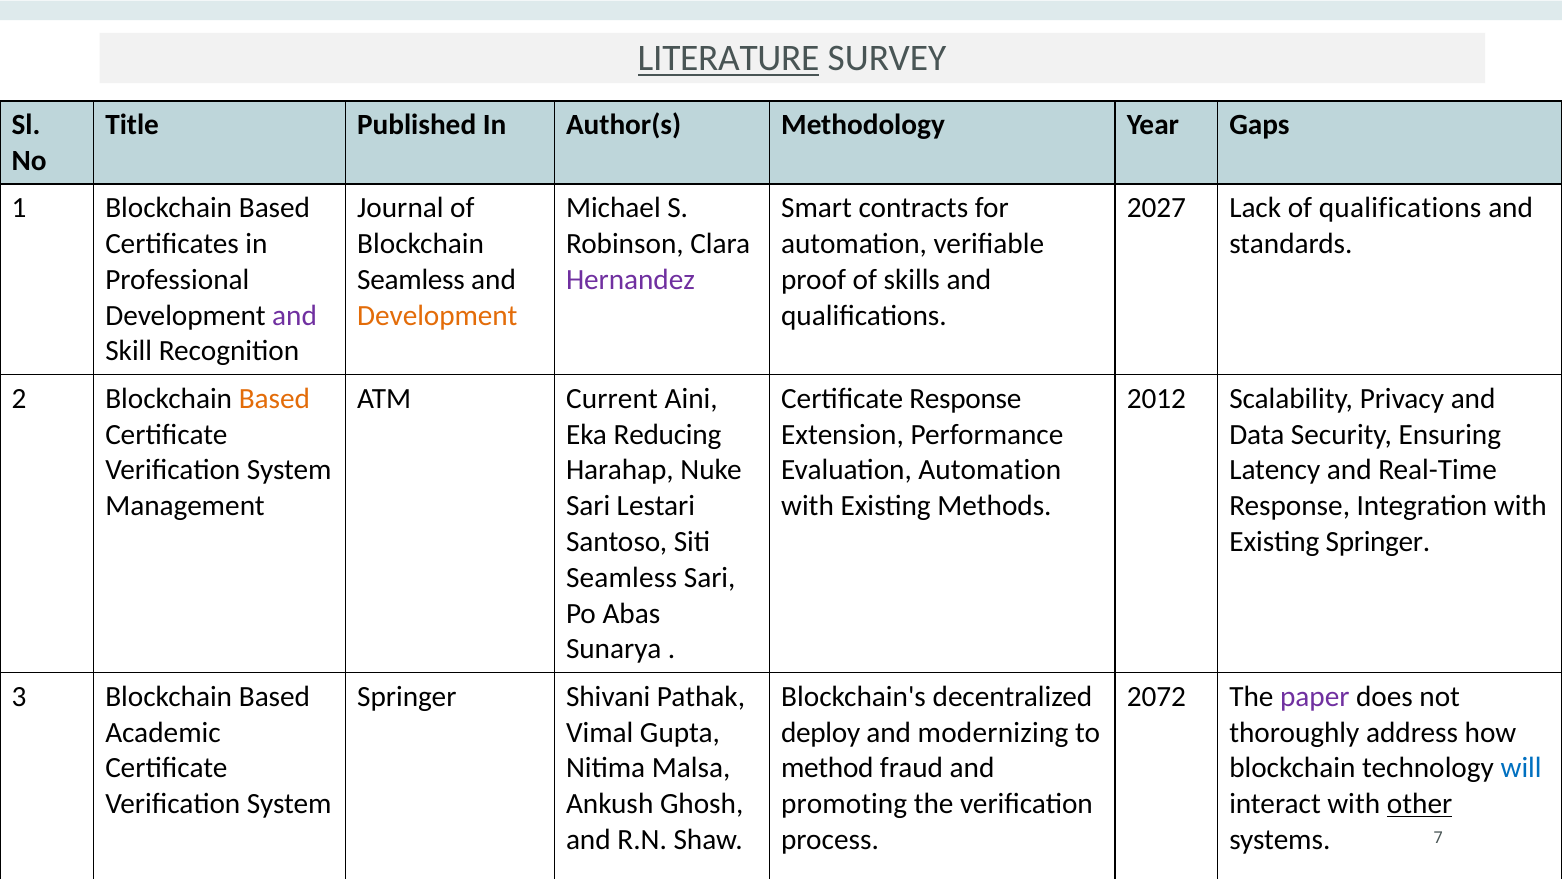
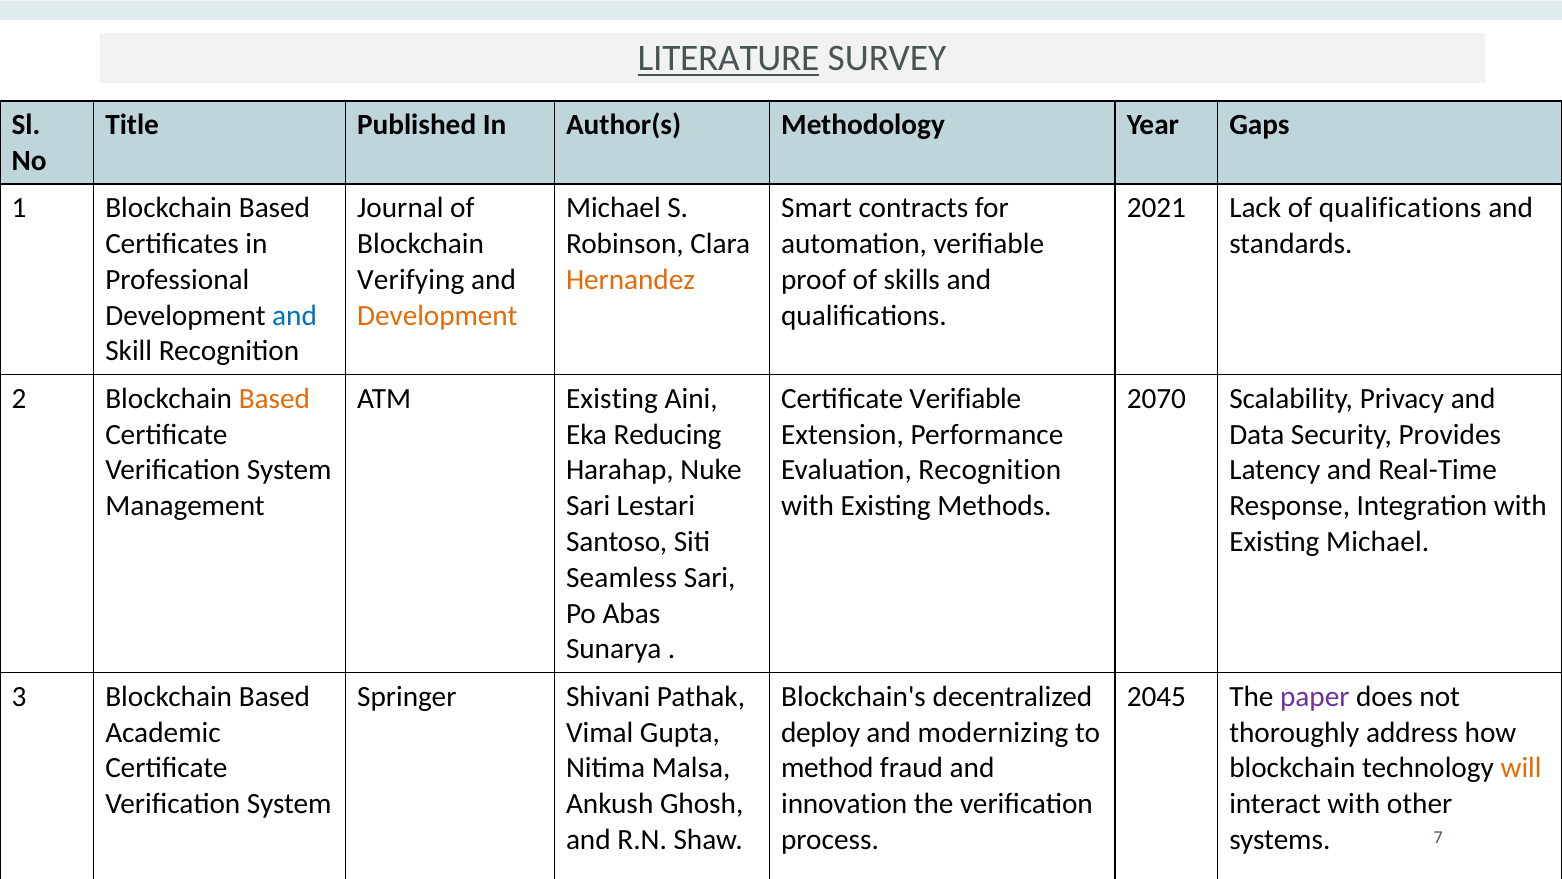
2027: 2027 -> 2021 (1156, 208)
Seamless: Seamless -> Verifying (411, 280)
Hernandez colour: purple -> orange (630, 280)
and colour: purple -> blue (295, 315)
ATM Current: Current -> Existing (612, 399)
Certificate Response: Response -> Verifiable (965, 399)
2012: 2012 -> 2070 (1156, 399)
Ensuring: Ensuring -> Provides (1450, 434)
Evaluation Automation: Automation -> Recognition (990, 470)
Existing Springer: Springer -> Michael (1378, 542)
2072: 2072 -> 2045 (1156, 696)
will colour: blue -> orange (1521, 768)
promoting: promoting -> innovation (844, 804)
other underline: present -> none (1420, 804)
